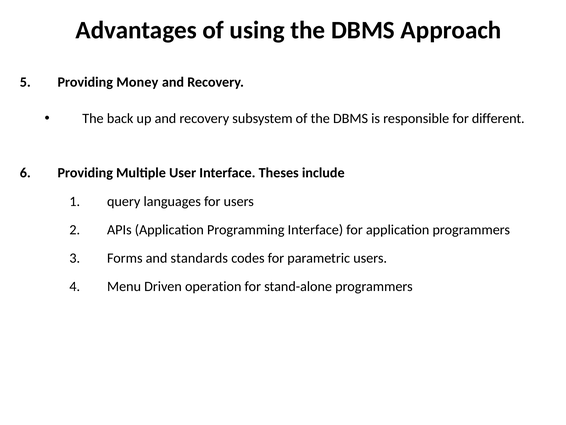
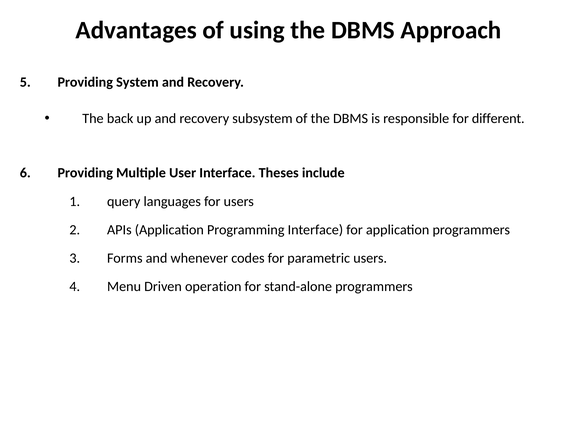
Money: Money -> System (137, 82)
standards: standards -> whenever (199, 258)
